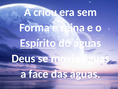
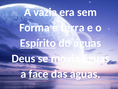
criou: criou -> vazia (45, 12)
reina: reina -> terra (72, 27)
face underline: none -> present (39, 74)
